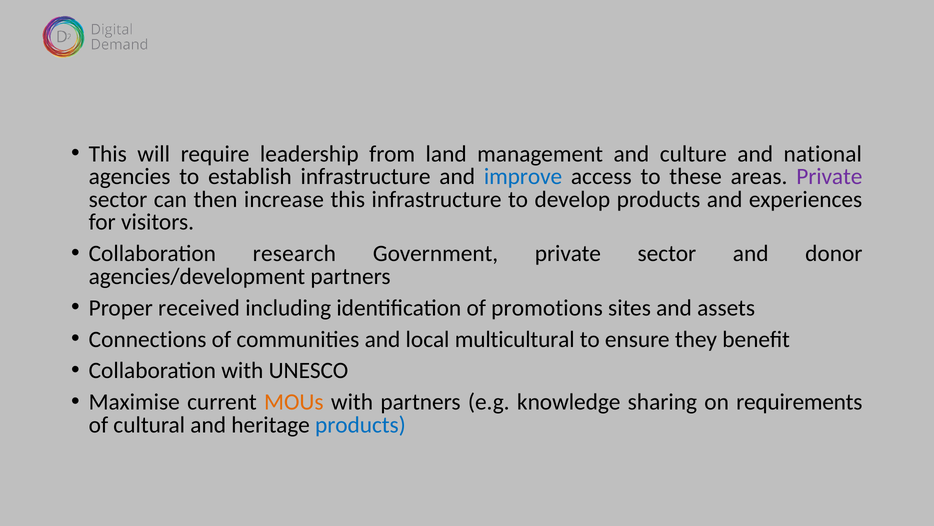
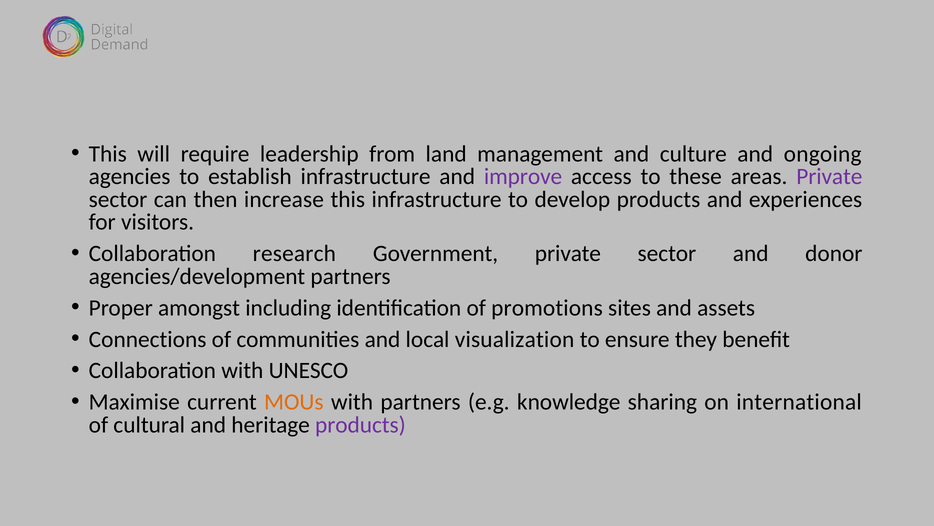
national: national -> ongoing (823, 154)
improve colour: blue -> purple (523, 176)
received: received -> amongst (199, 307)
multicultural: multicultural -> visualization (515, 339)
requirements: requirements -> international (799, 402)
products colour: blue -> purple (360, 424)
